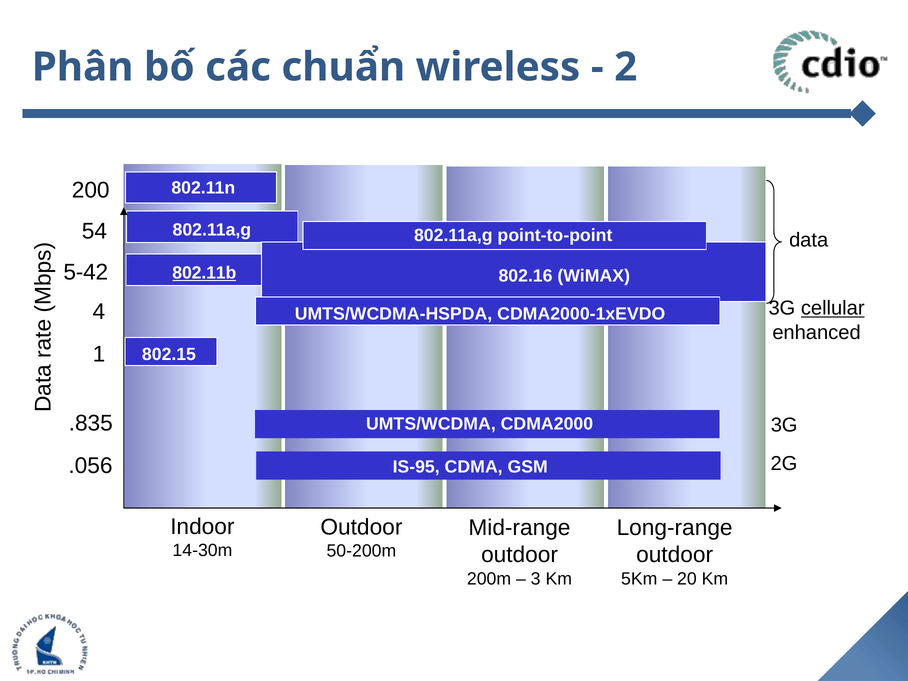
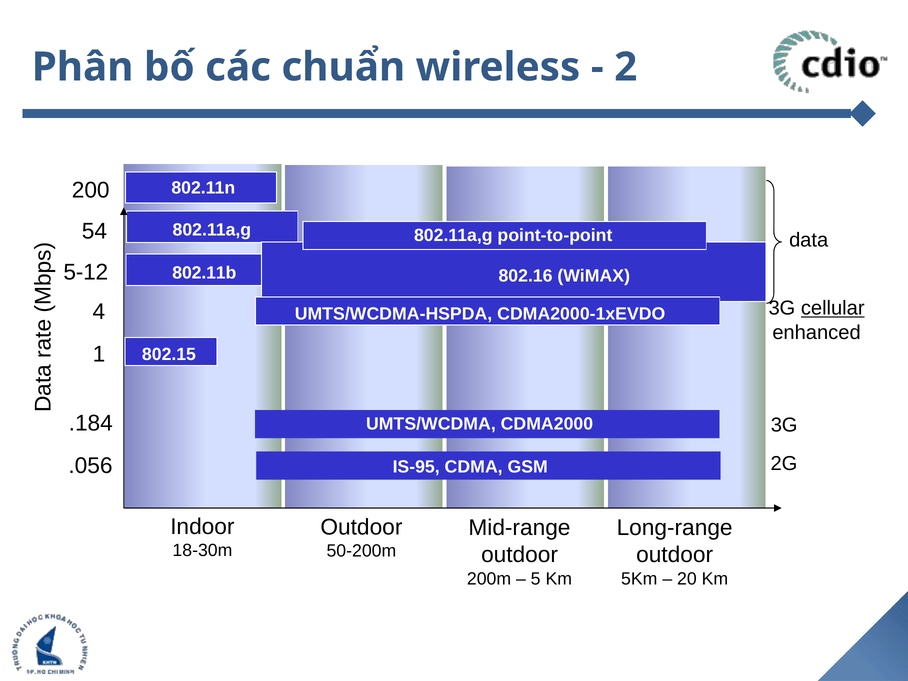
5-42: 5-42 -> 5-12 (86, 272)
802.11b underline: present -> none (204, 273)
.835: .835 -> .184 (91, 423)
14-30m: 14-30m -> 18-30m (202, 551)
3: 3 -> 5 (536, 579)
